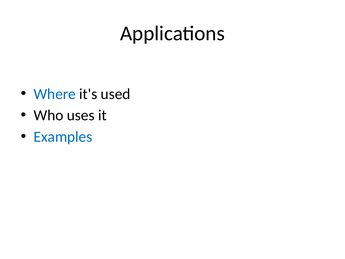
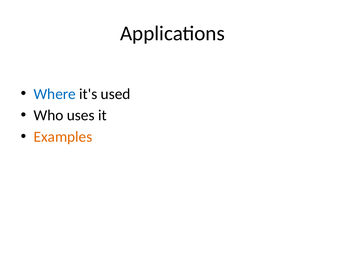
Examples colour: blue -> orange (63, 137)
